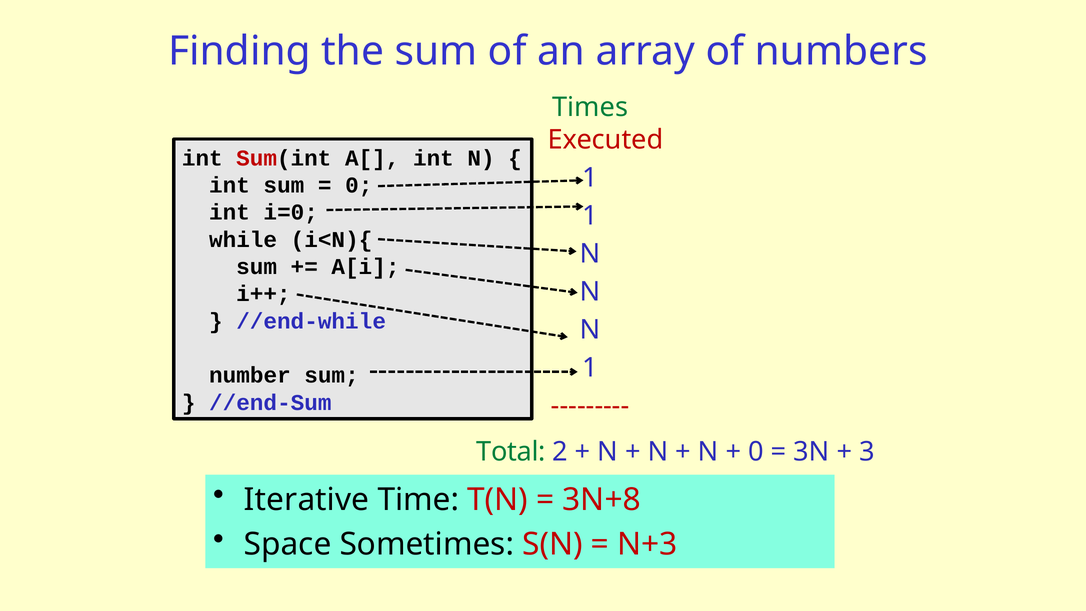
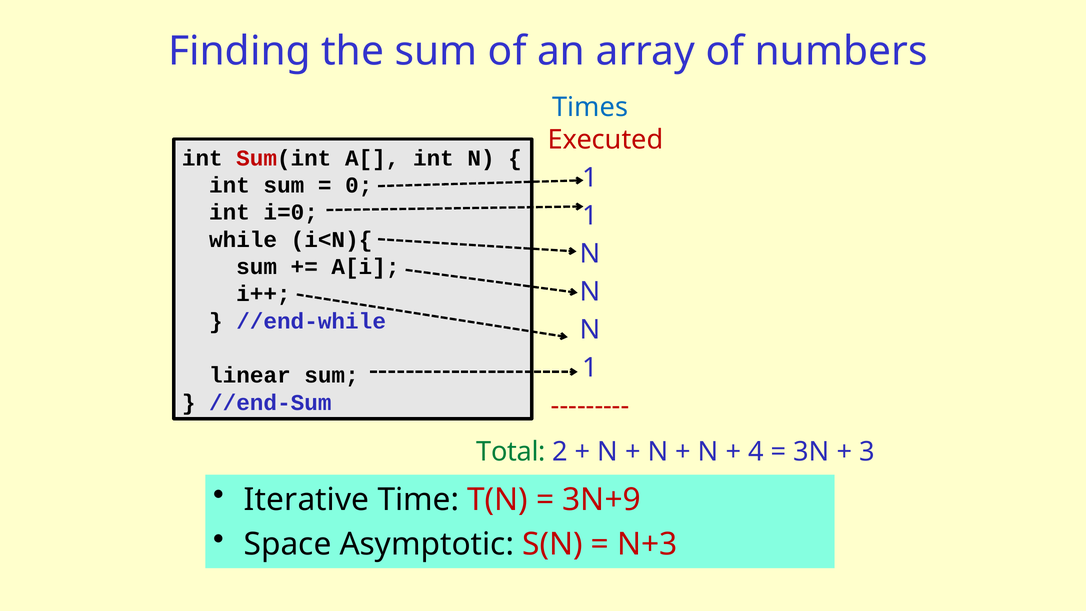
Times colour: green -> blue (590, 107)
number: number -> linear (250, 375)
0: 0 -> 4 (756, 452)
3N+8: 3N+8 -> 3N+9 (602, 500)
Sometimes: Sometimes -> Asymptotic (427, 544)
